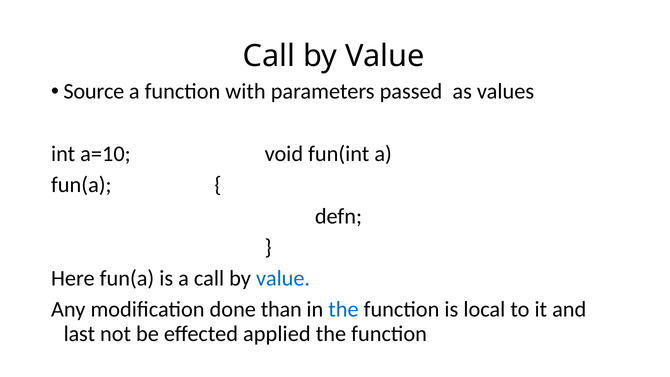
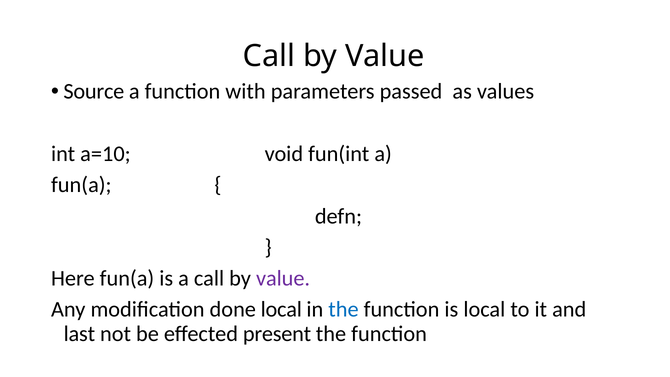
value colour: blue -> purple (283, 278)
done than: than -> local (281, 309)
applied: applied -> present (277, 334)
